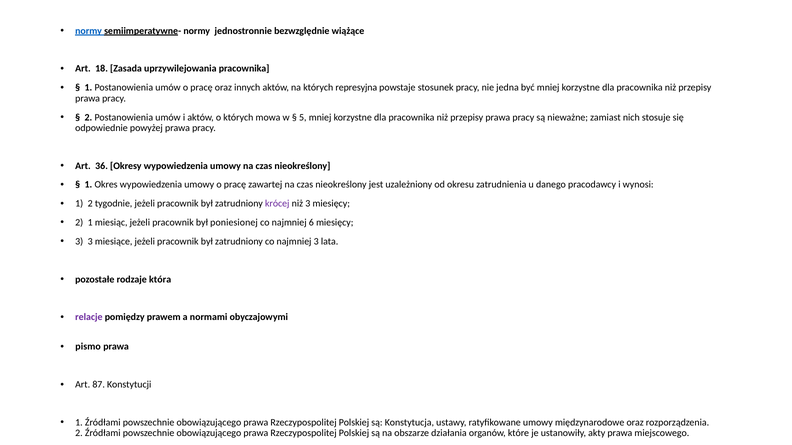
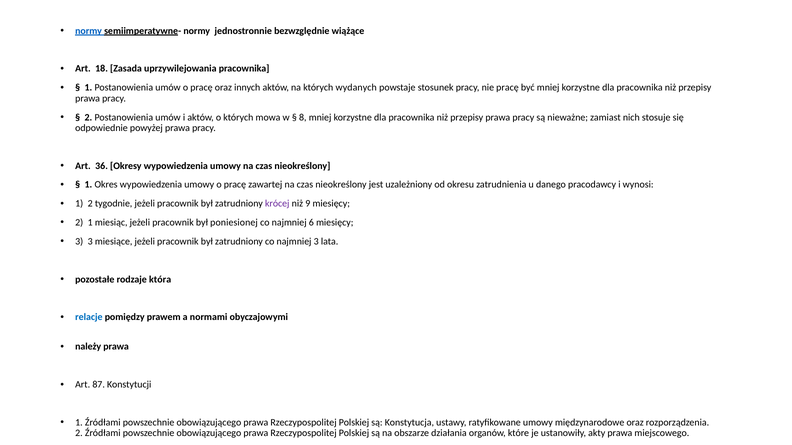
represyjna: represyjna -> wydanych (356, 88)
nie jedna: jedna -> pracę (507, 88)
5: 5 -> 8 (303, 117)
niż 3: 3 -> 9 (308, 204)
relacje colour: purple -> blue (89, 317)
pismo: pismo -> należy (88, 347)
